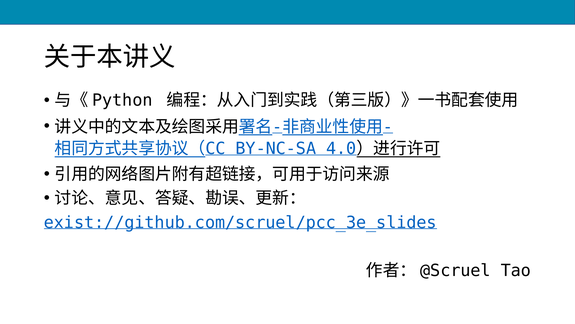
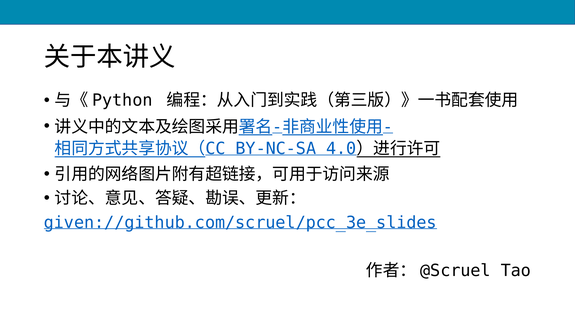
exist://github.com/scruel/pcc_3e_slides: exist://github.com/scruel/pcc_3e_slides -> given://github.com/scruel/pcc_3e_slides (240, 222)
